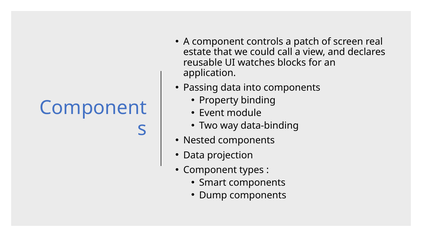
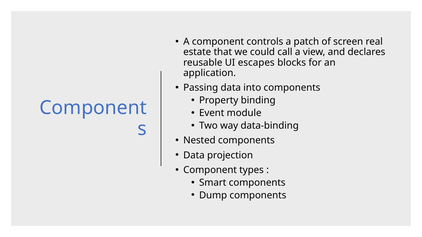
watches: watches -> escapes (256, 63)
